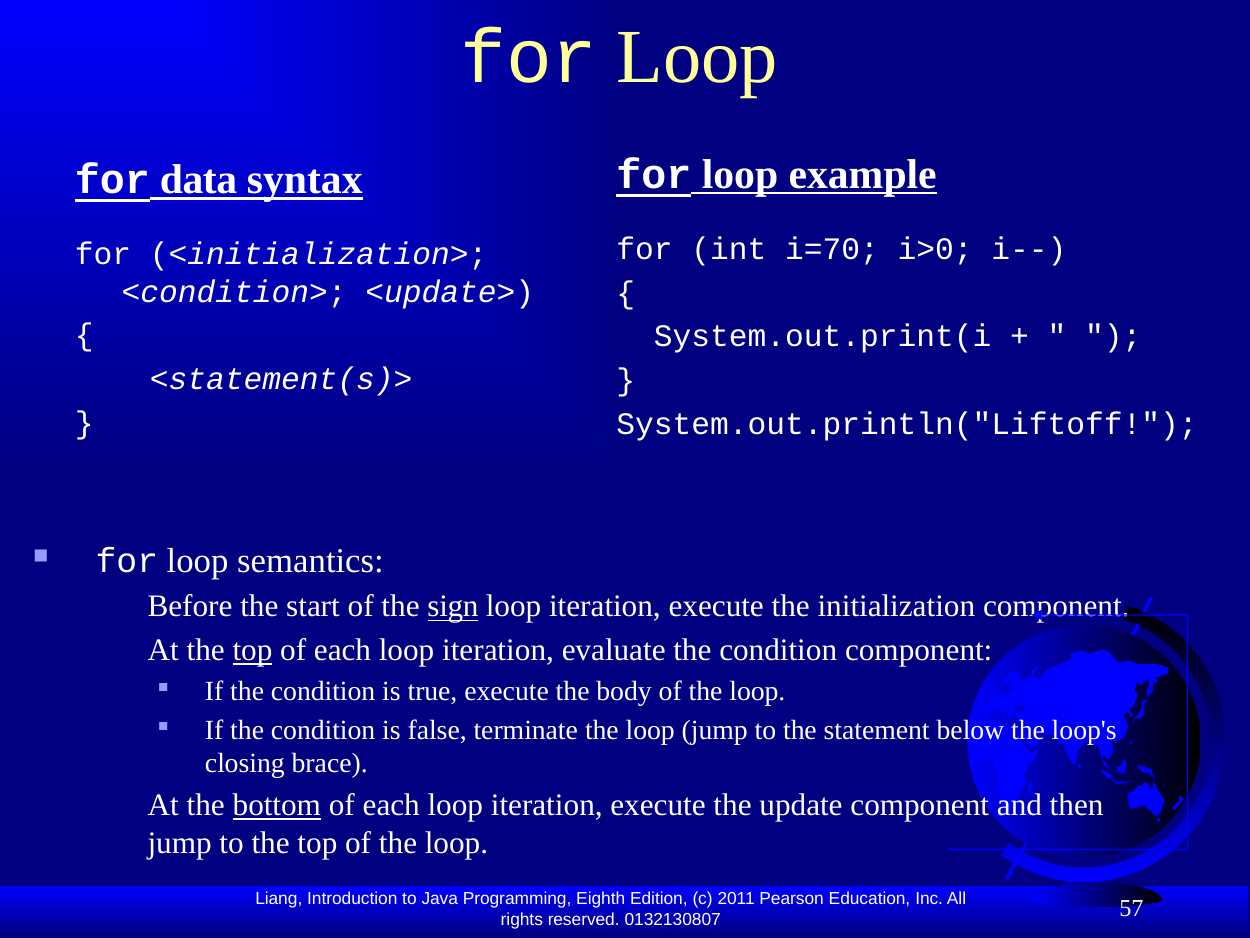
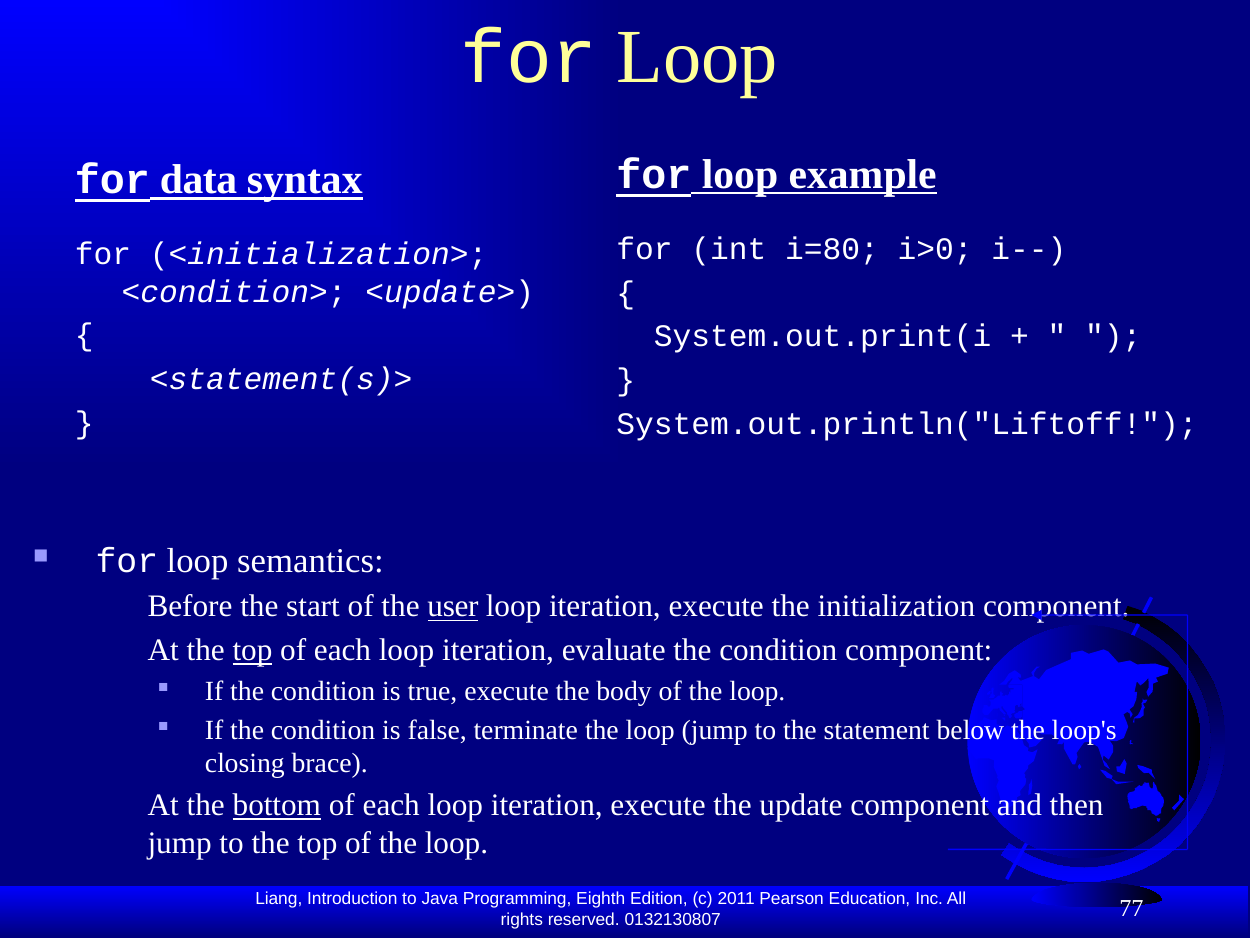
i=70: i=70 -> i=80 (832, 249)
sign: sign -> user (453, 606)
57: 57 -> 77 (1131, 908)
